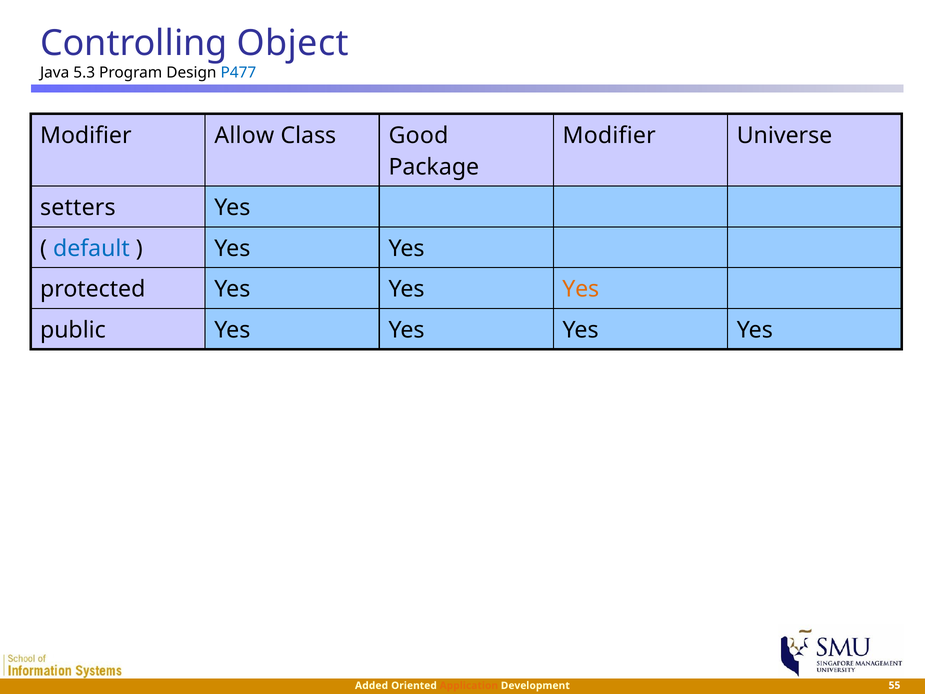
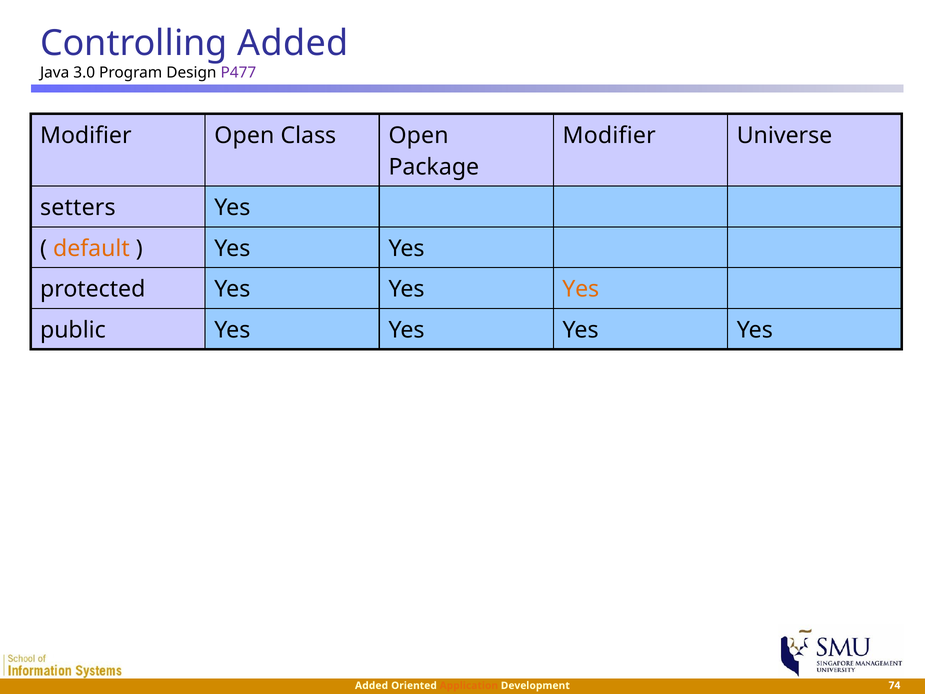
Controlling Object: Object -> Added (293, 43)
5.3: 5.3 -> 3.0 (84, 73)
P477 colour: blue -> purple (238, 73)
Modifier Allow: Allow -> Open (244, 135)
Class Good: Good -> Open (419, 135)
default colour: blue -> orange (91, 248)
55: 55 -> 74 (894, 685)
